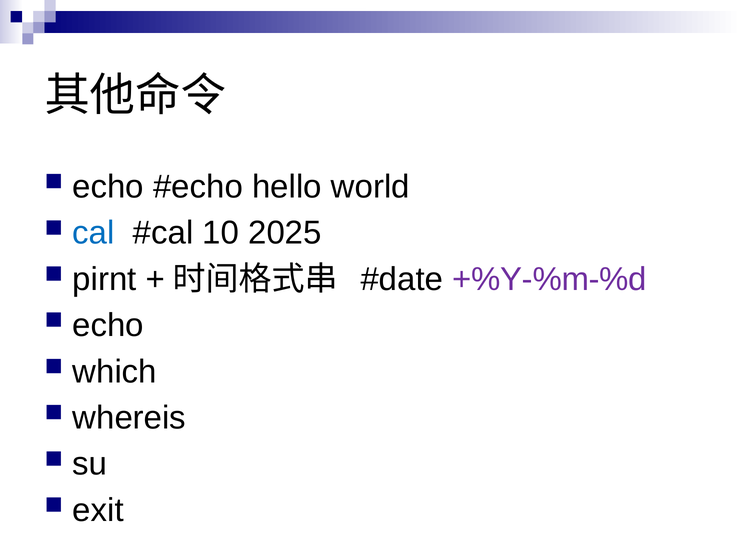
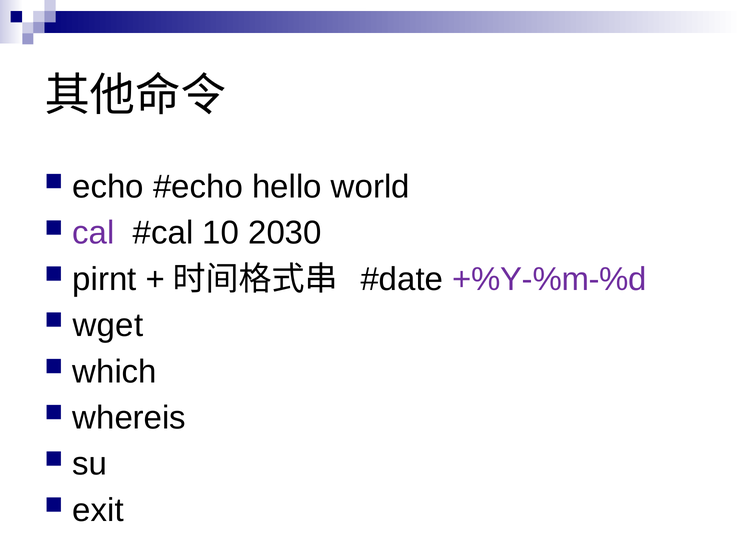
cal colour: blue -> purple (93, 233)
2025: 2025 -> 2030 (285, 233)
echo: echo -> wget (108, 325)
